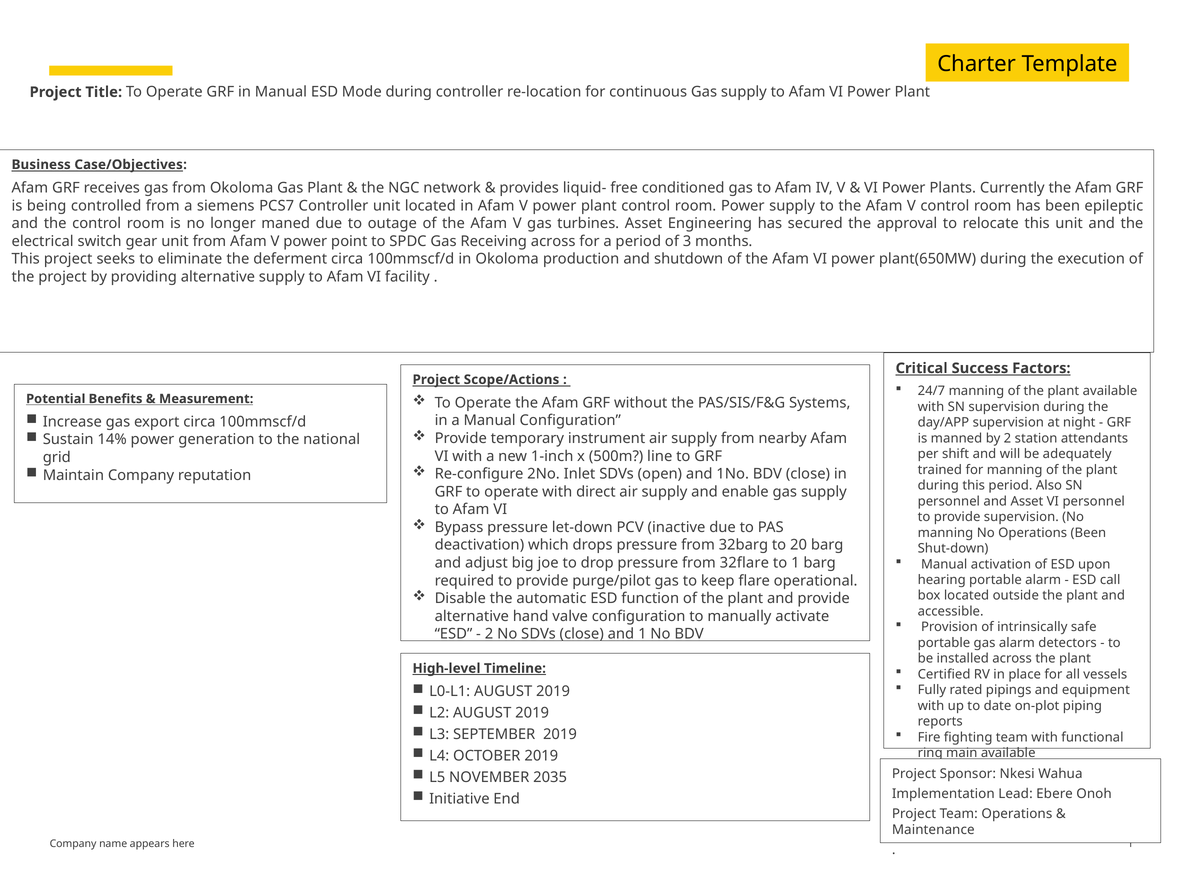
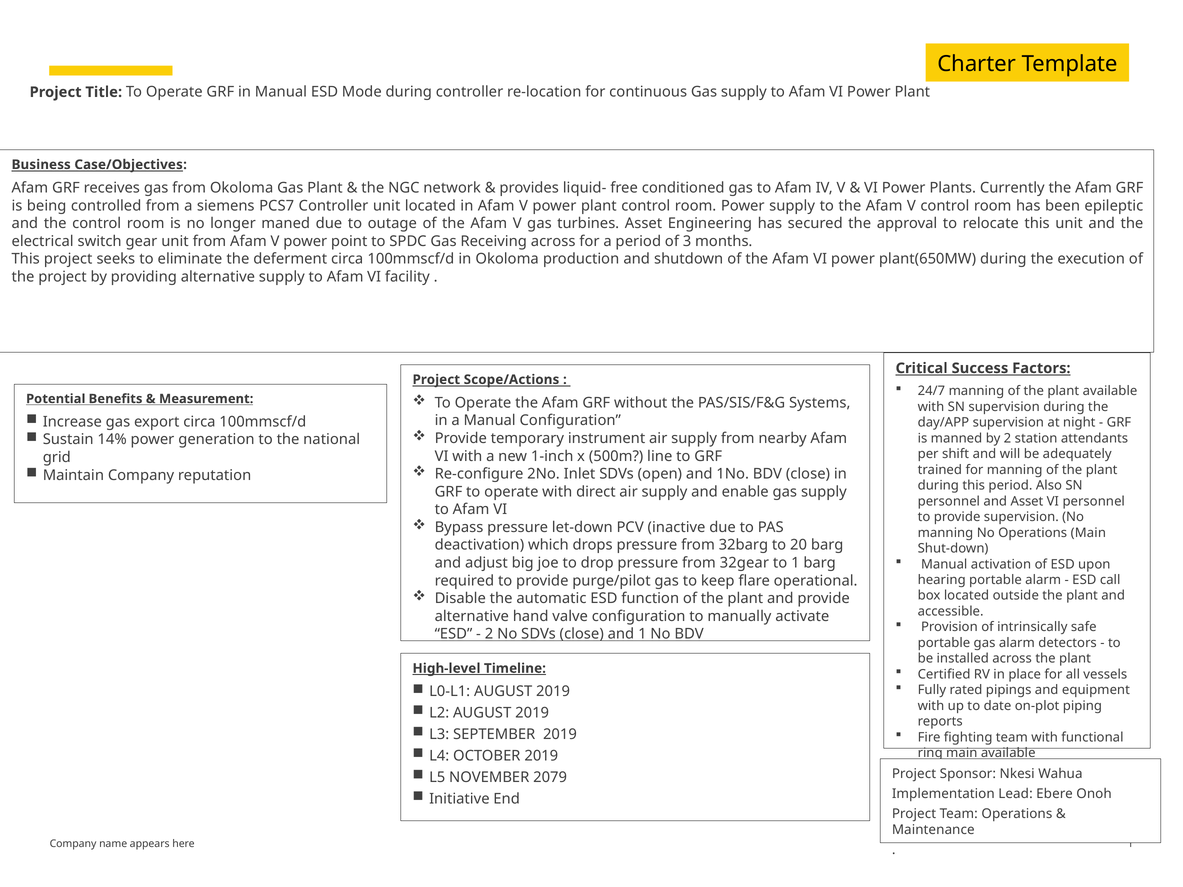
Operations Been: Been -> Main (1088, 533)
32flare: 32flare -> 32gear (744, 563)
2035: 2035 -> 2079 (550, 778)
